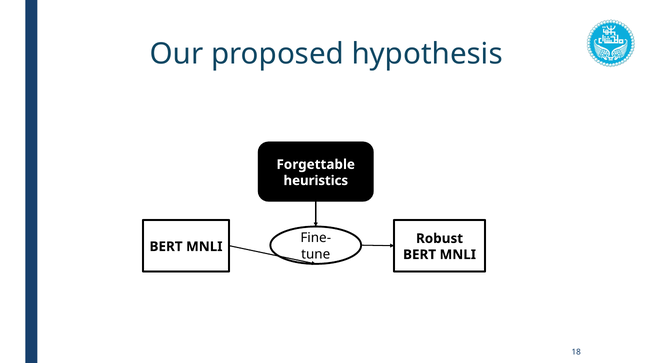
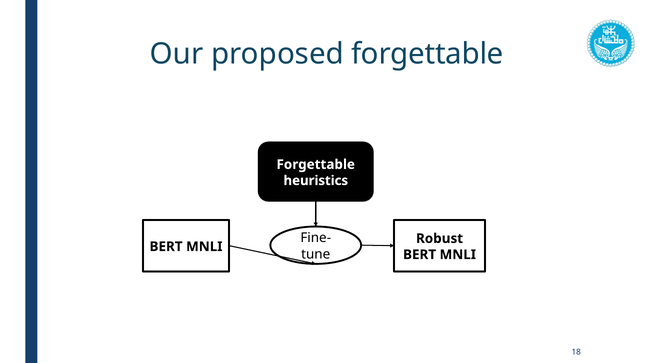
proposed hypothesis: hypothesis -> forgettable (427, 54)
